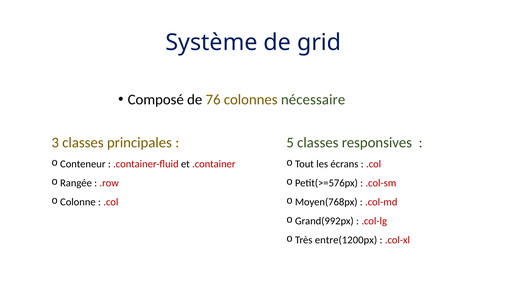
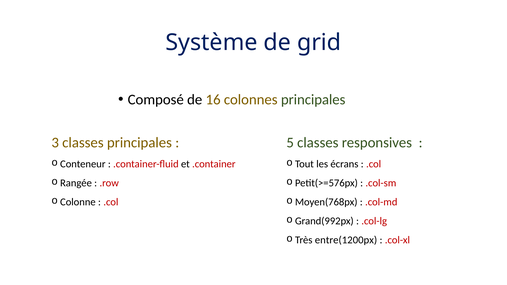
76: 76 -> 16 (213, 100)
colonnes nécessaire: nécessaire -> principales (313, 100)
